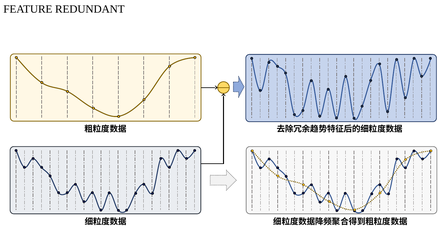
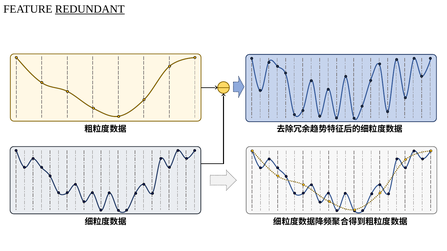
REDUNDANT underline: none -> present (90, 9)
